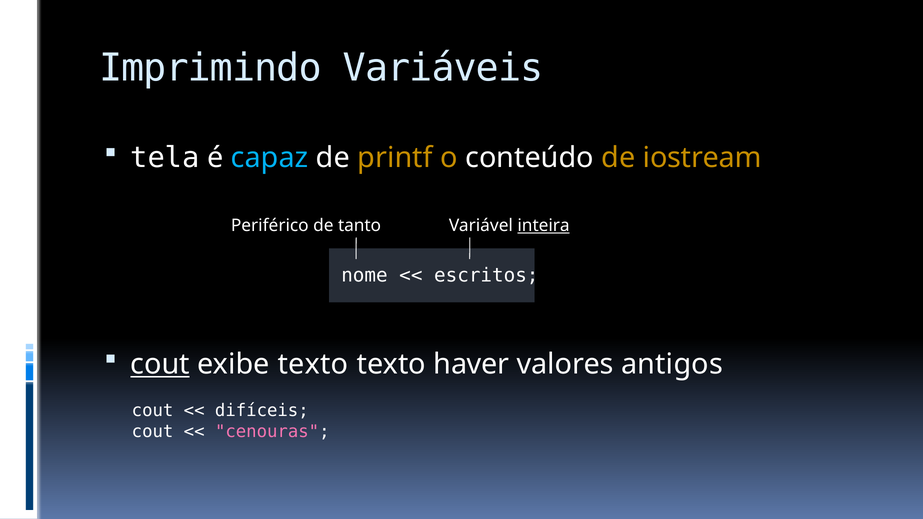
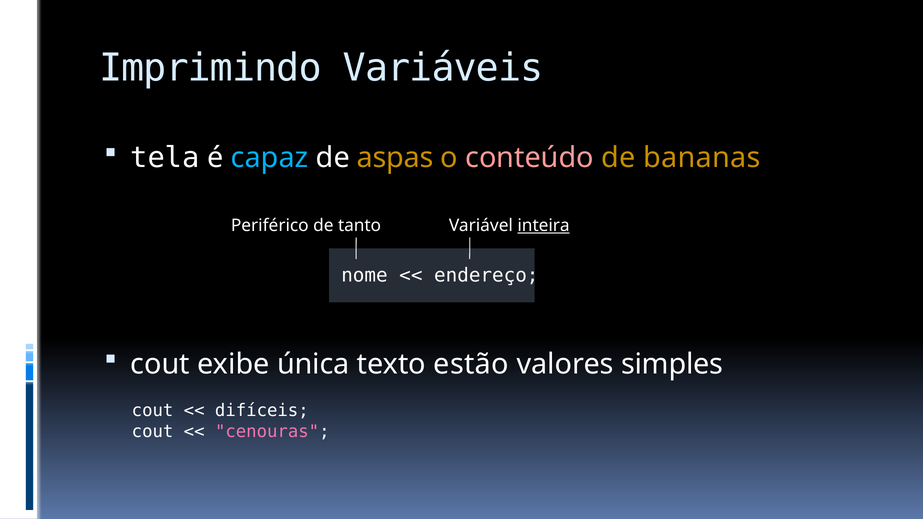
printf: printf -> aspas (395, 158)
conteúdo colour: white -> pink (530, 158)
iostream: iostream -> bananas (702, 158)
escritos: escritos -> endereço (486, 276)
cout underline: present -> none (160, 364)
exibe texto: texto -> única (313, 364)
haver: haver -> estão (471, 364)
antigos: antigos -> simples (672, 364)
